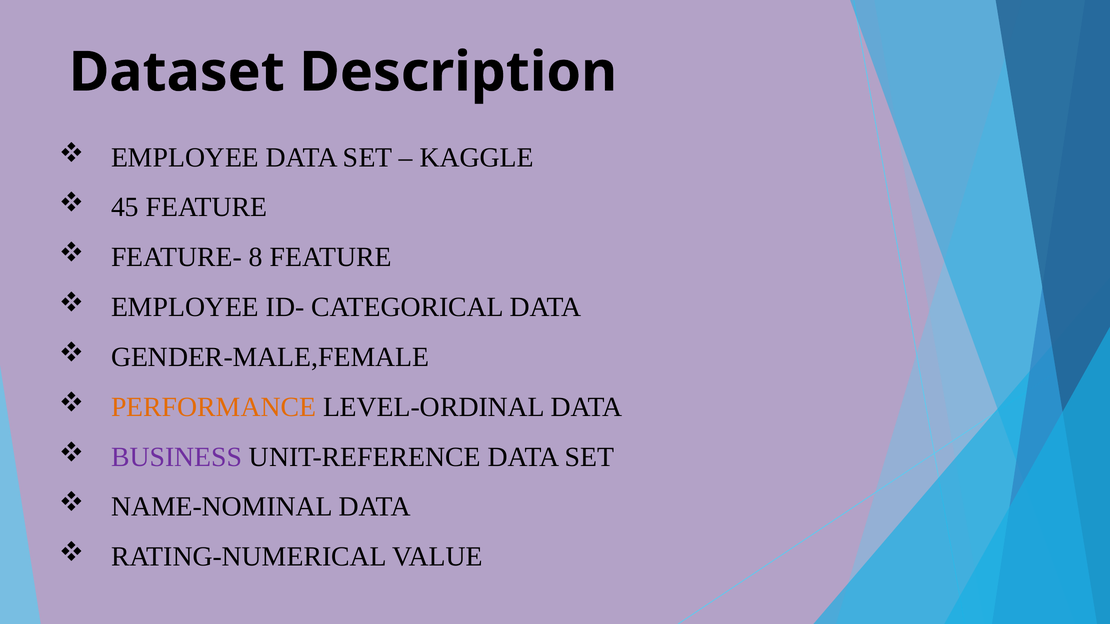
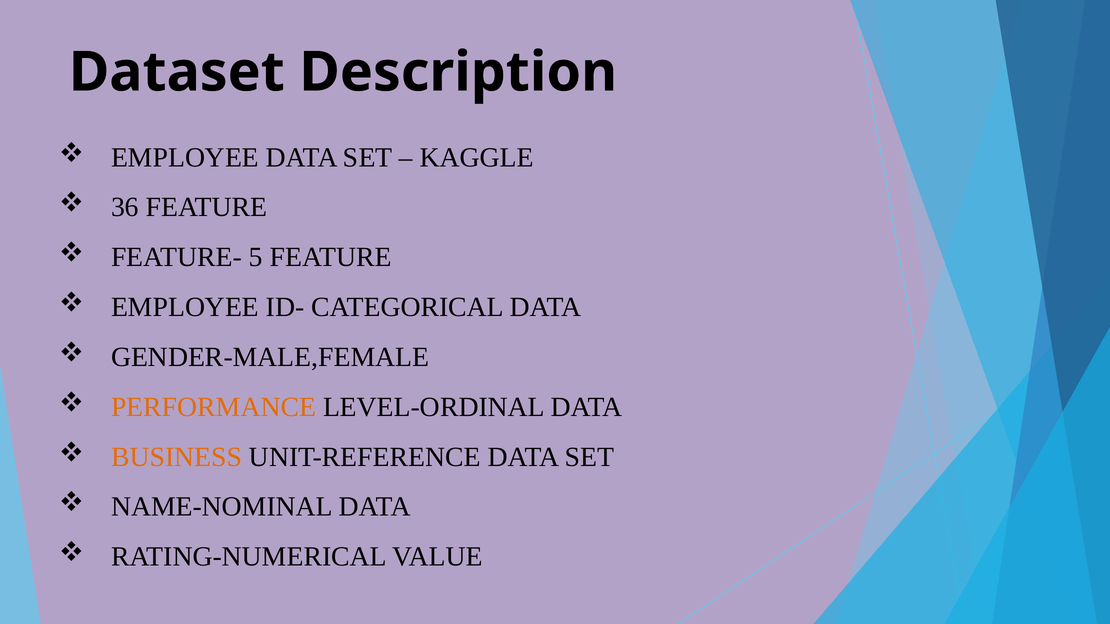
45: 45 -> 36 (125, 207)
8: 8 -> 5 (256, 257)
BUSINESS colour: purple -> orange (177, 457)
